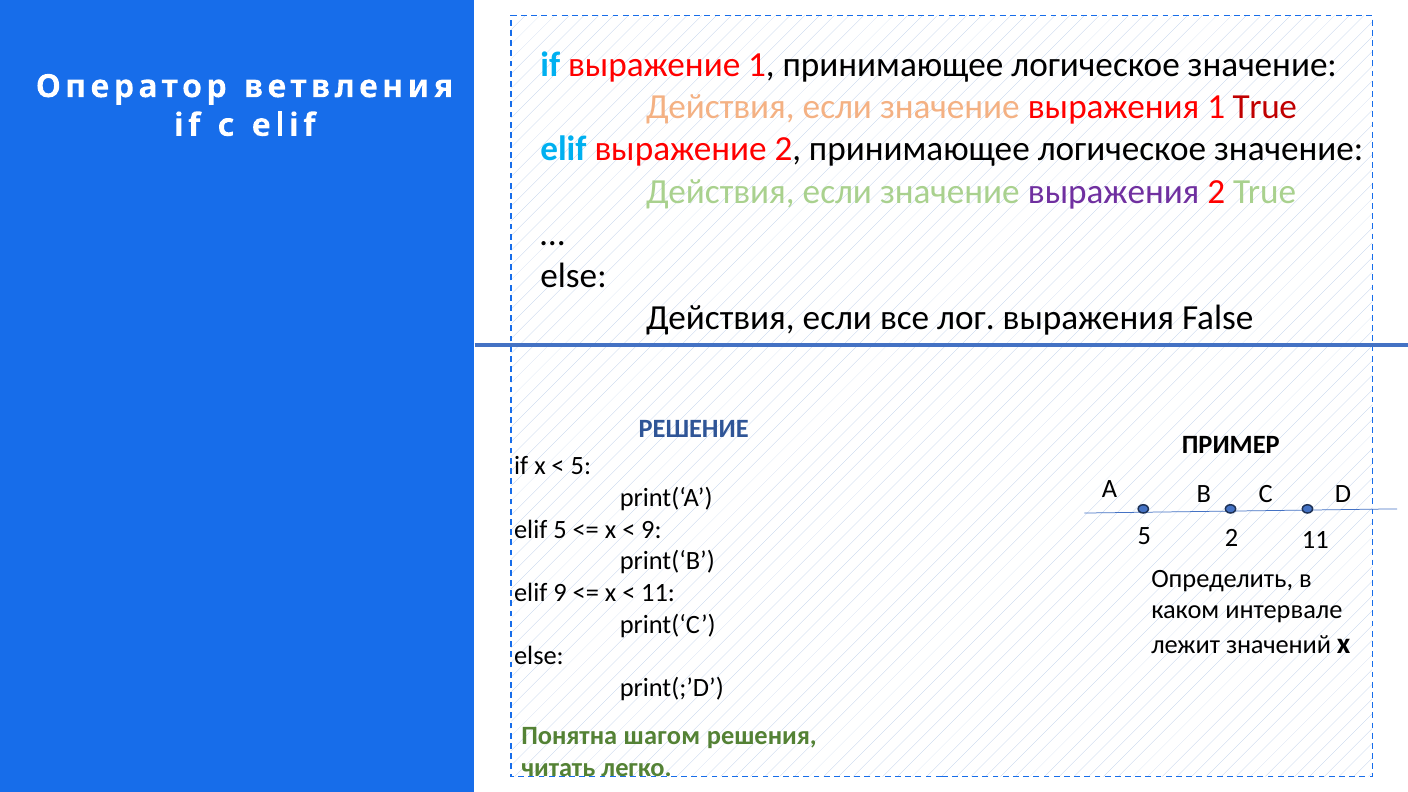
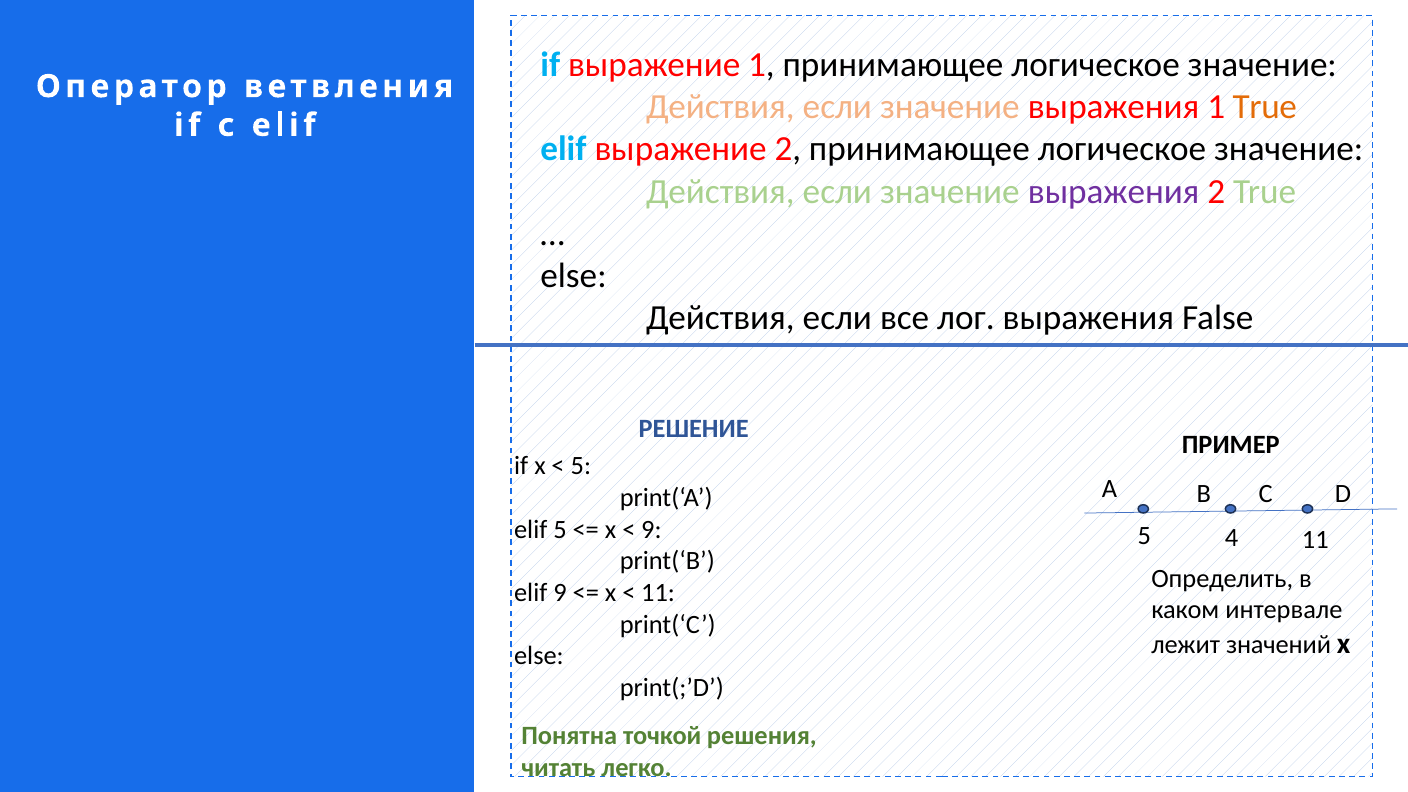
True colour: red -> orange (1265, 107)
5 2: 2 -> 4 (1232, 538)
шагом: шагом -> точкой (662, 736)
